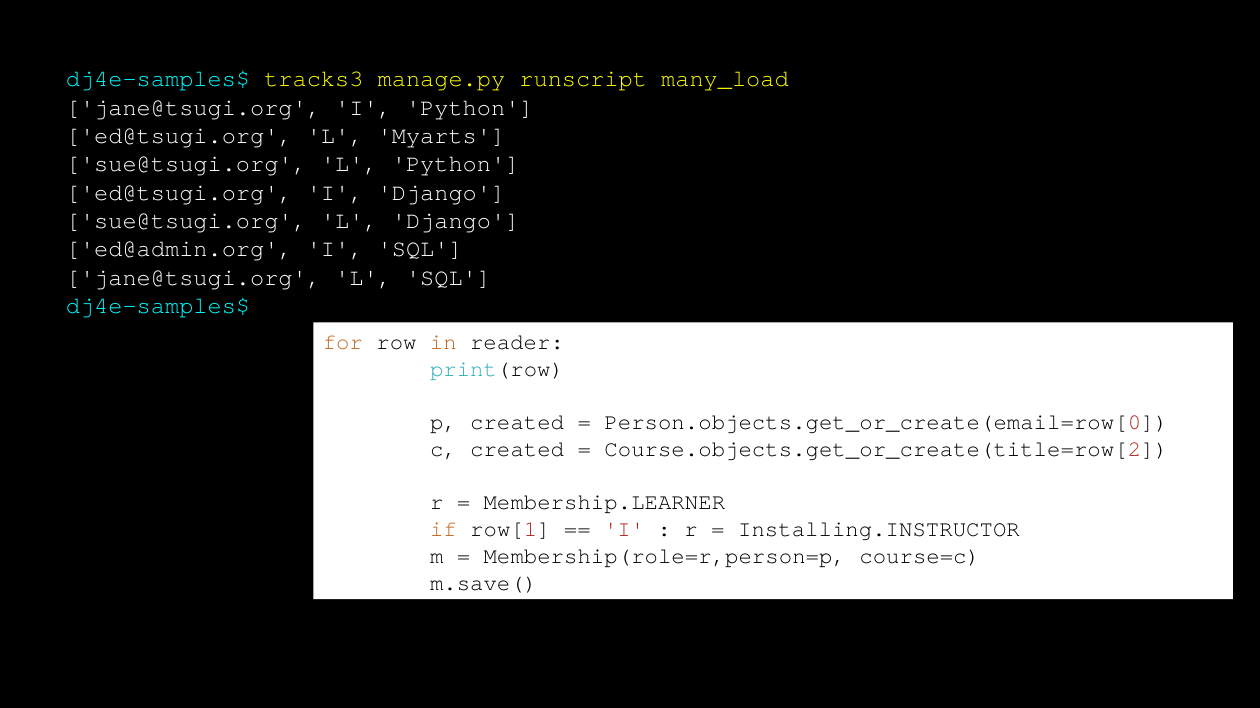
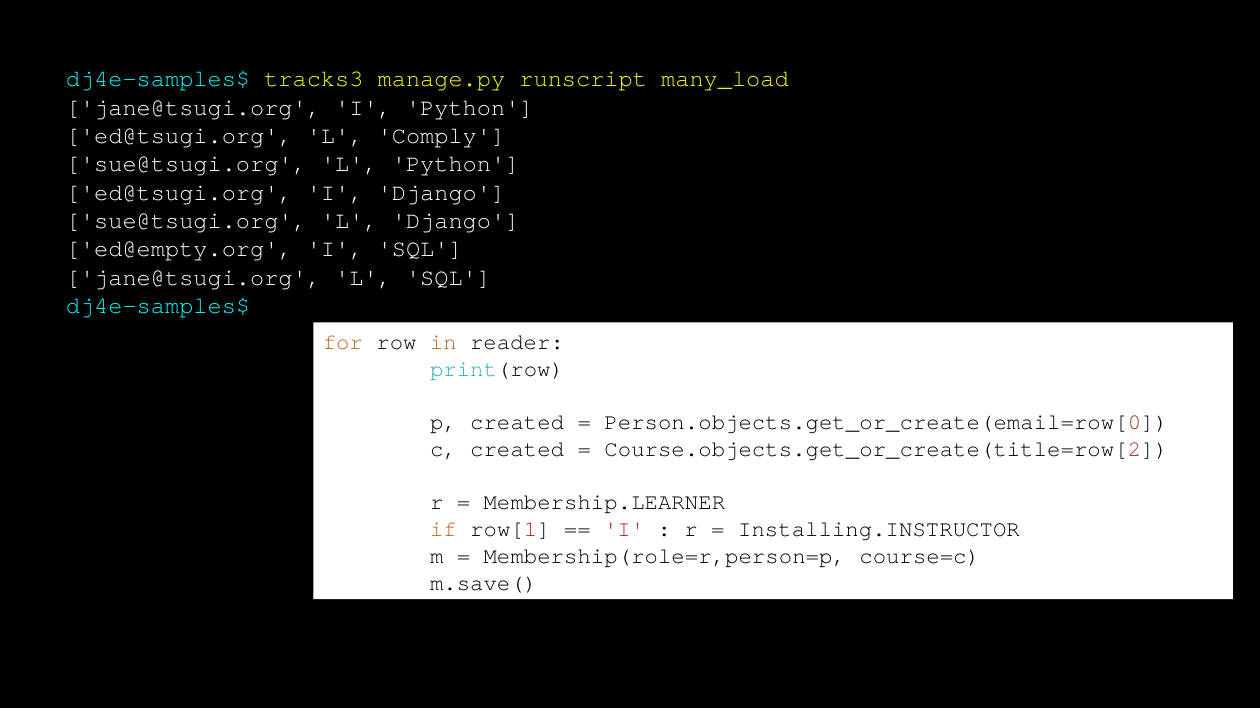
Myarts: Myarts -> Comply (441, 136)
ed@admin.org: ed@admin.org -> ed@empty.org (179, 249)
